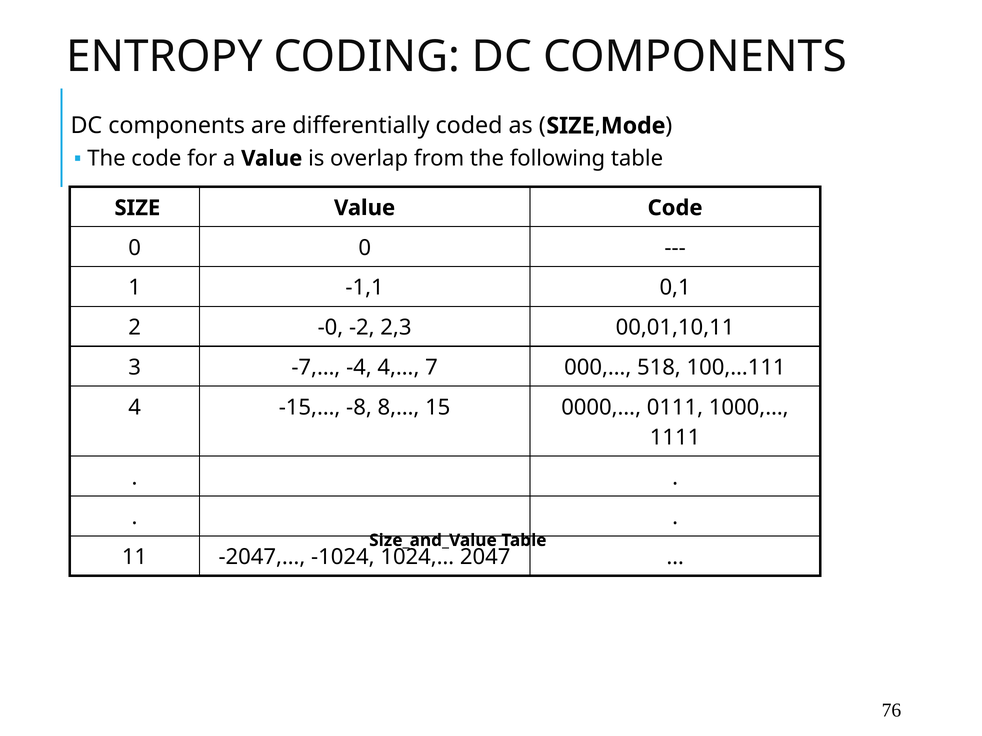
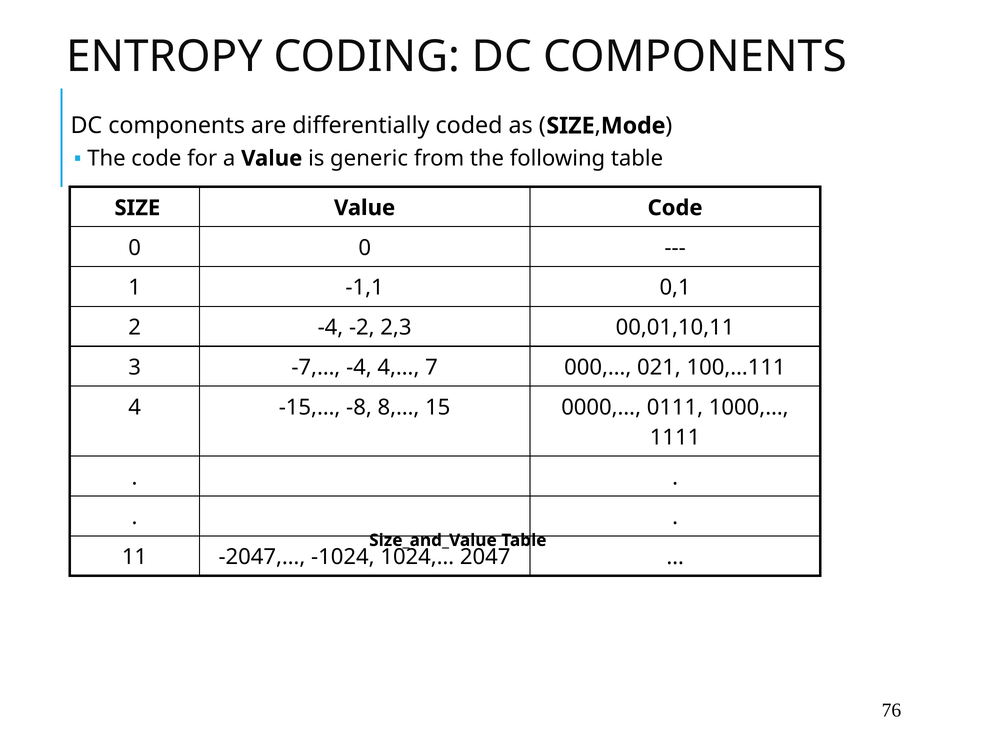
overlap: overlap -> generic (369, 159)
2 -0: -0 -> -4 (330, 328)
518: 518 -> 021 (659, 368)
